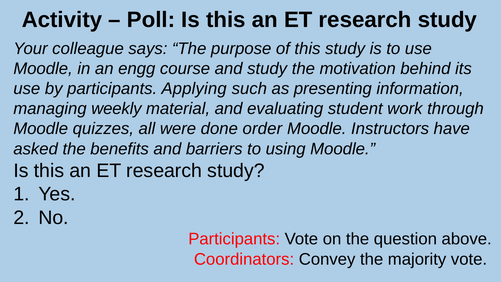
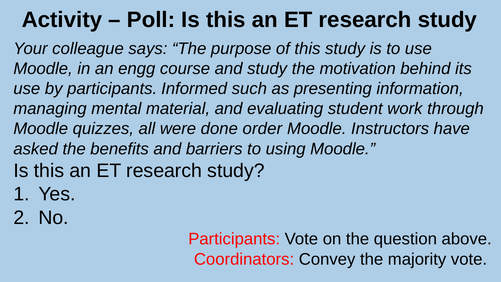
Applying: Applying -> Informed (194, 89)
weekly: weekly -> mental (116, 109)
